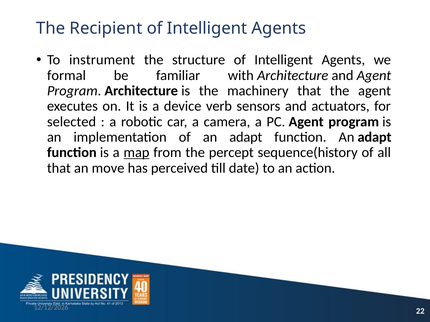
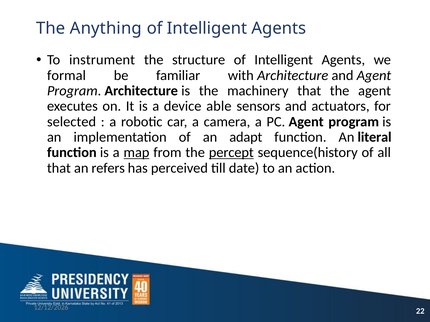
Recipient: Recipient -> Anything (106, 28)
verb: verb -> able (219, 106)
function An adapt: adapt -> literal (375, 137)
percept underline: none -> present (231, 153)
move: move -> refers (108, 168)
